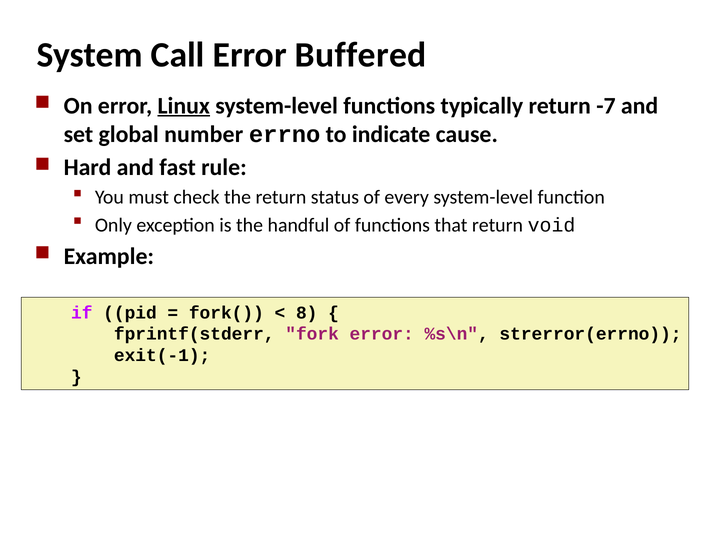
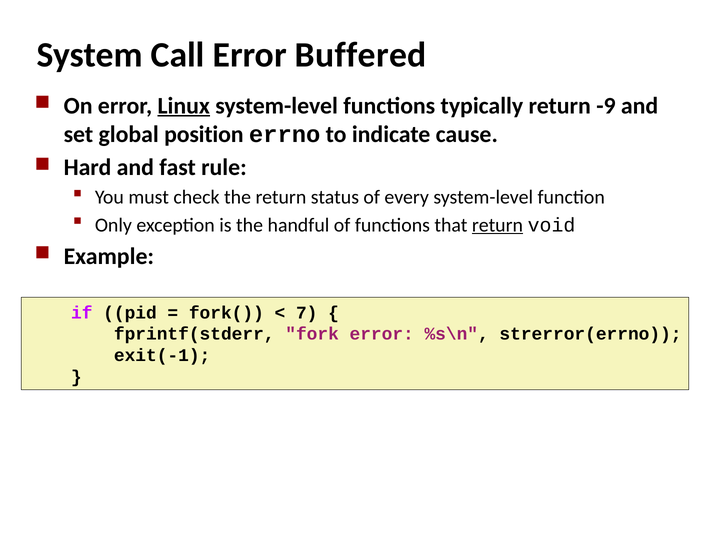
-7: -7 -> -9 (606, 106)
number: number -> position (204, 134)
return underline: none -> present (497, 225)
8: 8 -> 7 (307, 313)
